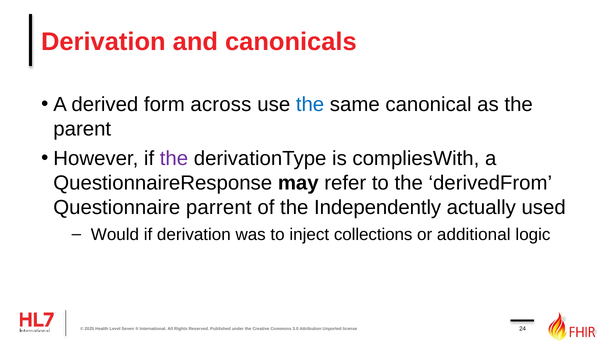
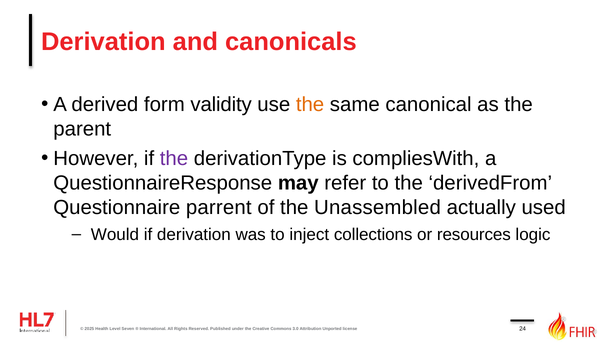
across: across -> validity (221, 105)
the colour: blue -> orange (310, 105)
Independently: Independently -> Unassembled (377, 208)
additional: additional -> resources (474, 235)
